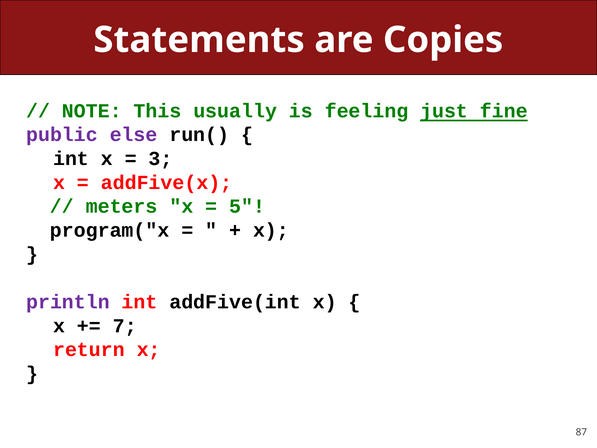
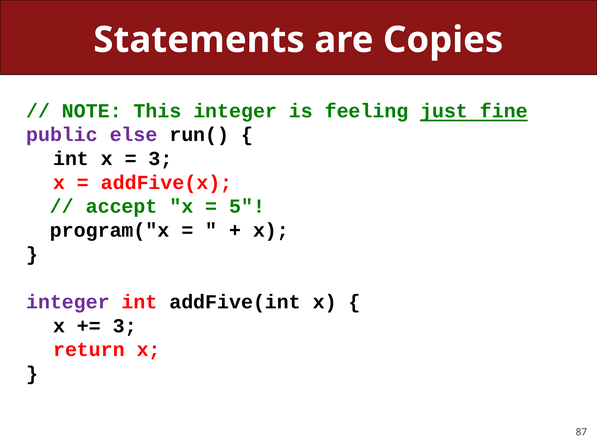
This usually: usually -> integer (235, 111)
meters: meters -> accept (122, 206)
println: println -> integer (68, 302)
7: 7 -> 3 (125, 326)
